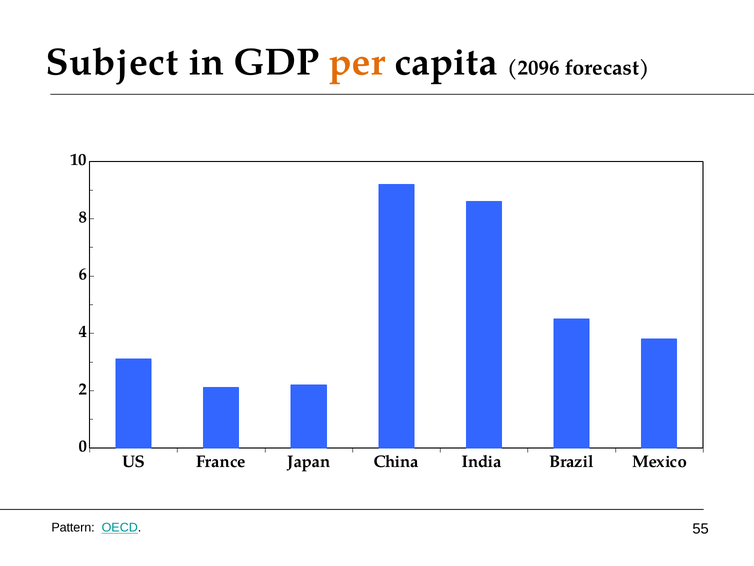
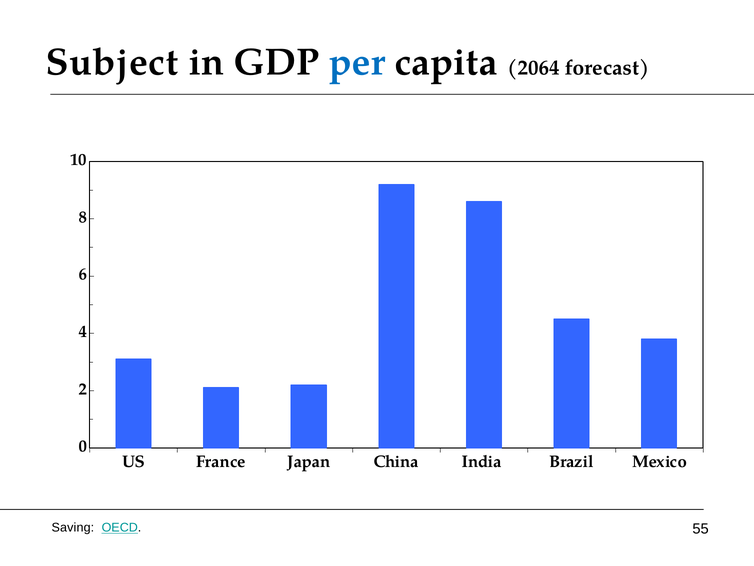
per colour: orange -> blue (357, 62)
2096: 2096 -> 2064 (533, 68)
Pattern: Pattern -> Saving (73, 527)
